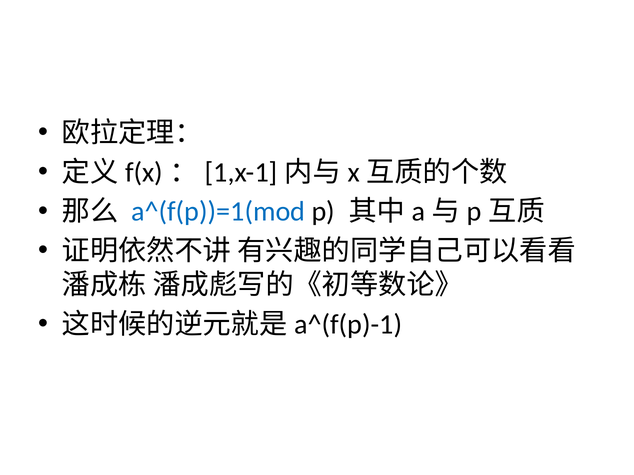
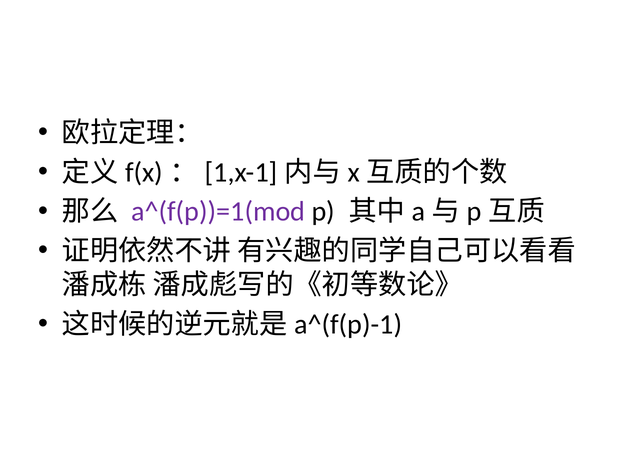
a^(f(p))=1(mod colour: blue -> purple (218, 212)
